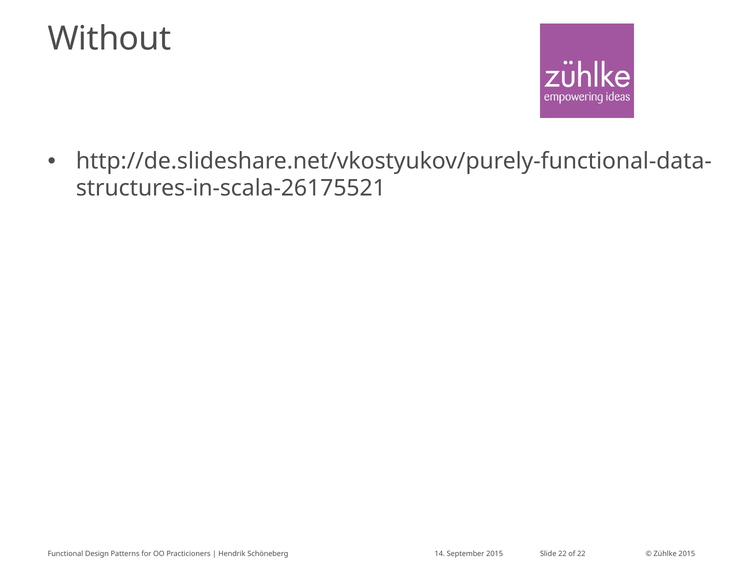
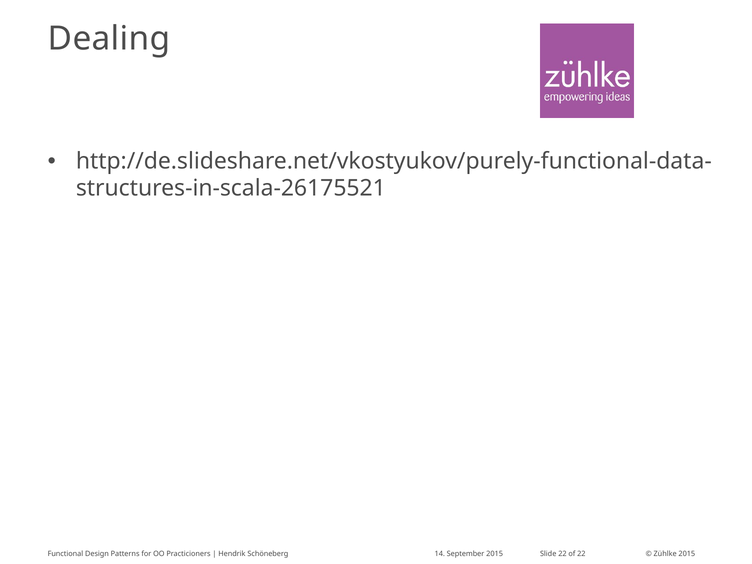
Without: Without -> Dealing (109, 39)
